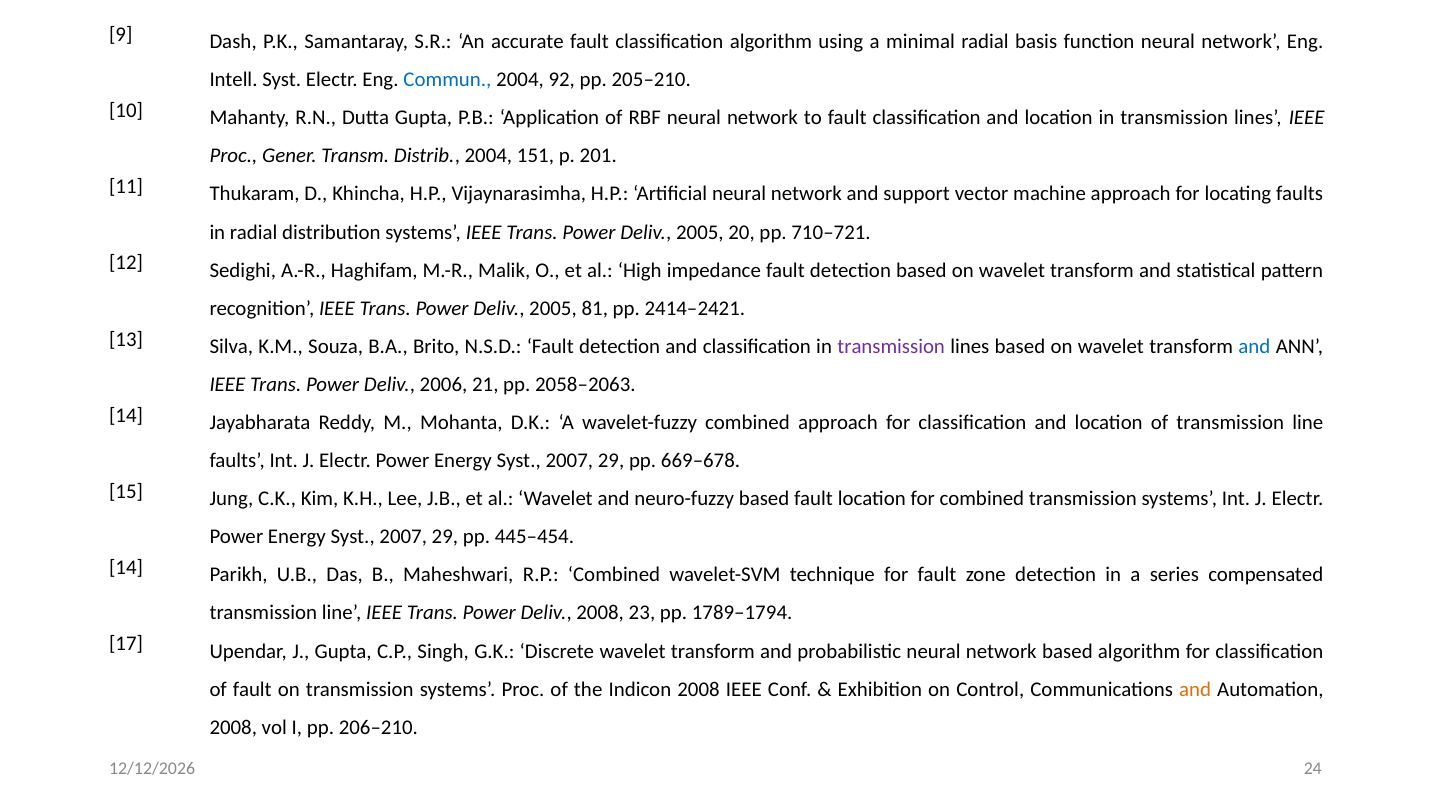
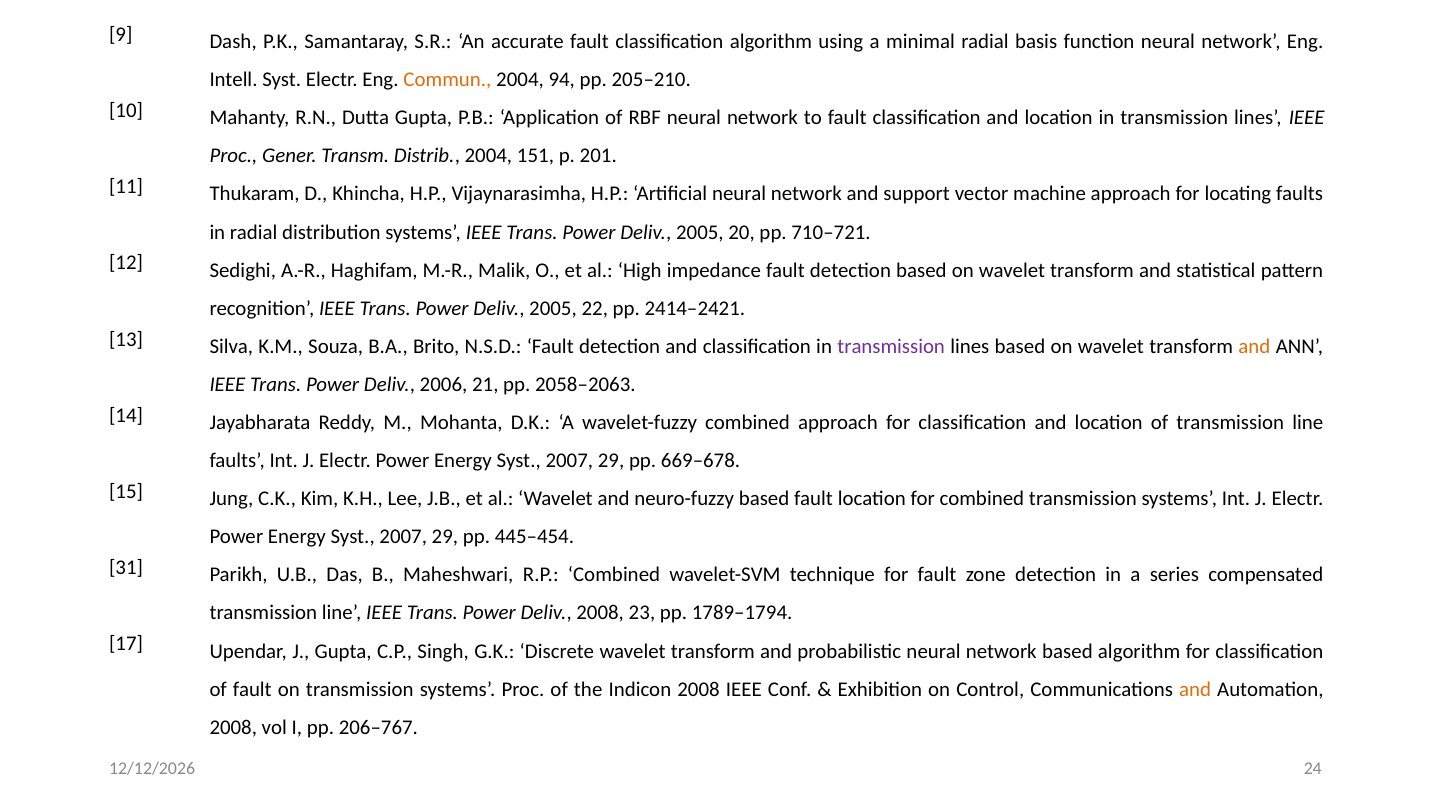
Commun colour: blue -> orange (447, 80)
92: 92 -> 94 (562, 80)
81: 81 -> 22 (595, 308)
and colour: blue -> orange (1254, 346)
14: 14 -> 31 (126, 568)
206–210: 206–210 -> 206–767 (378, 727)
